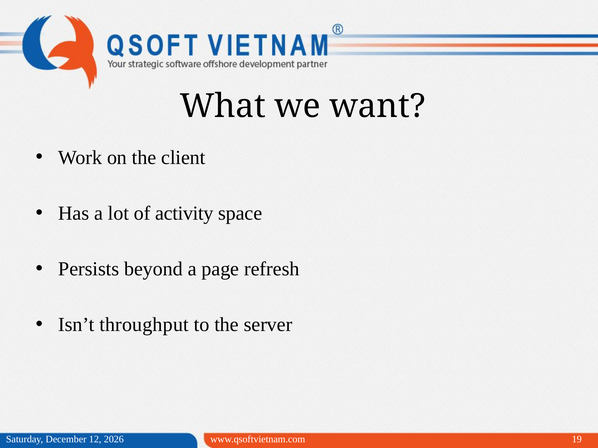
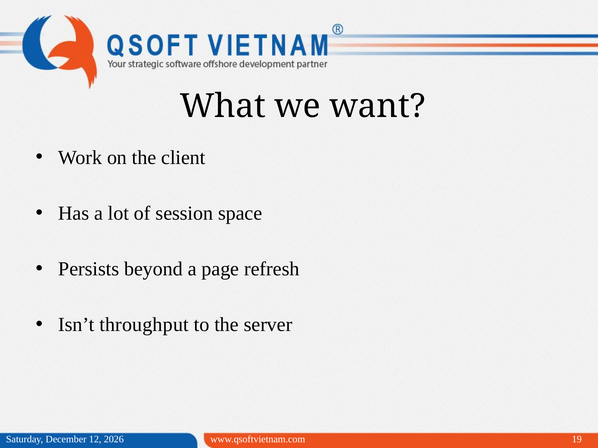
activity: activity -> session (184, 213)
